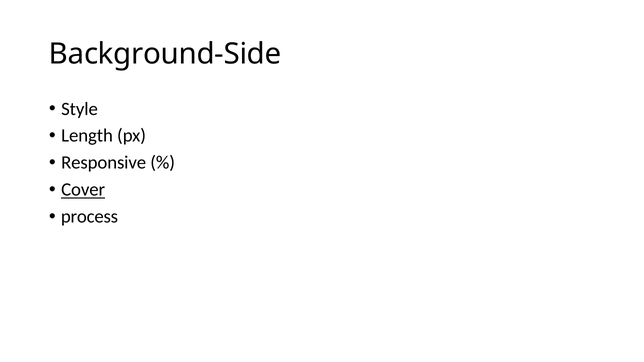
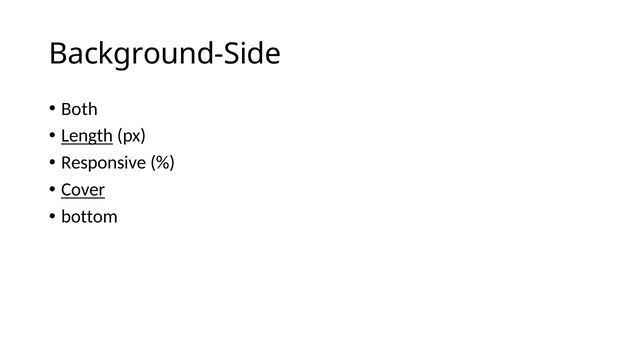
Style: Style -> Both (79, 109)
Length underline: none -> present (87, 136)
process: process -> bottom (89, 217)
